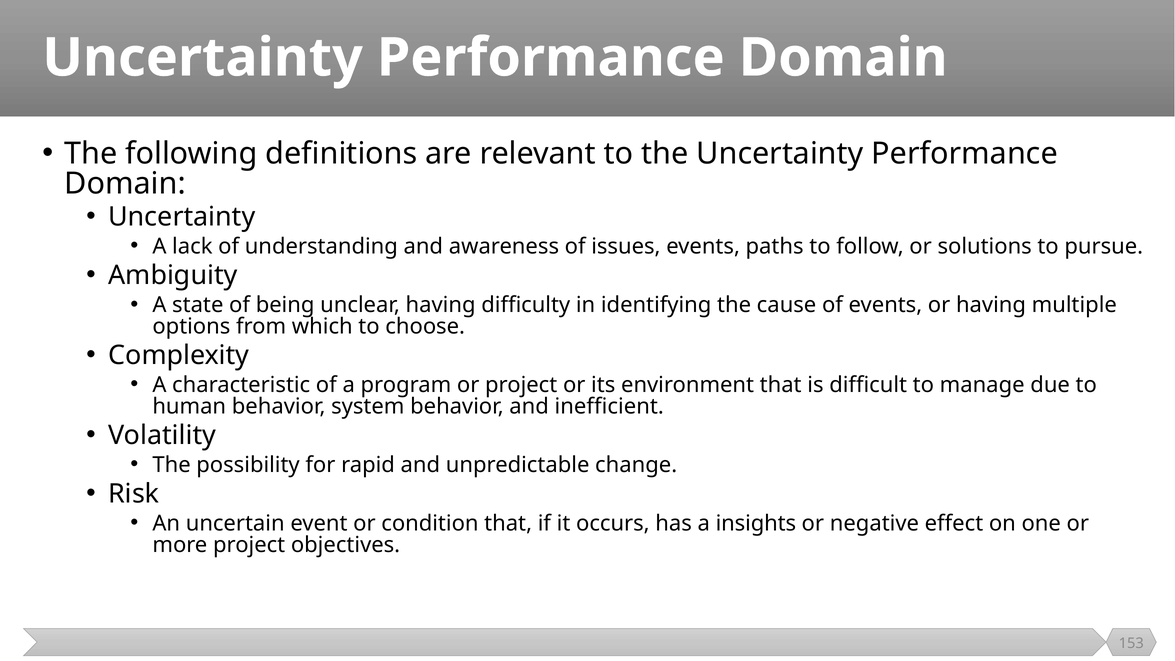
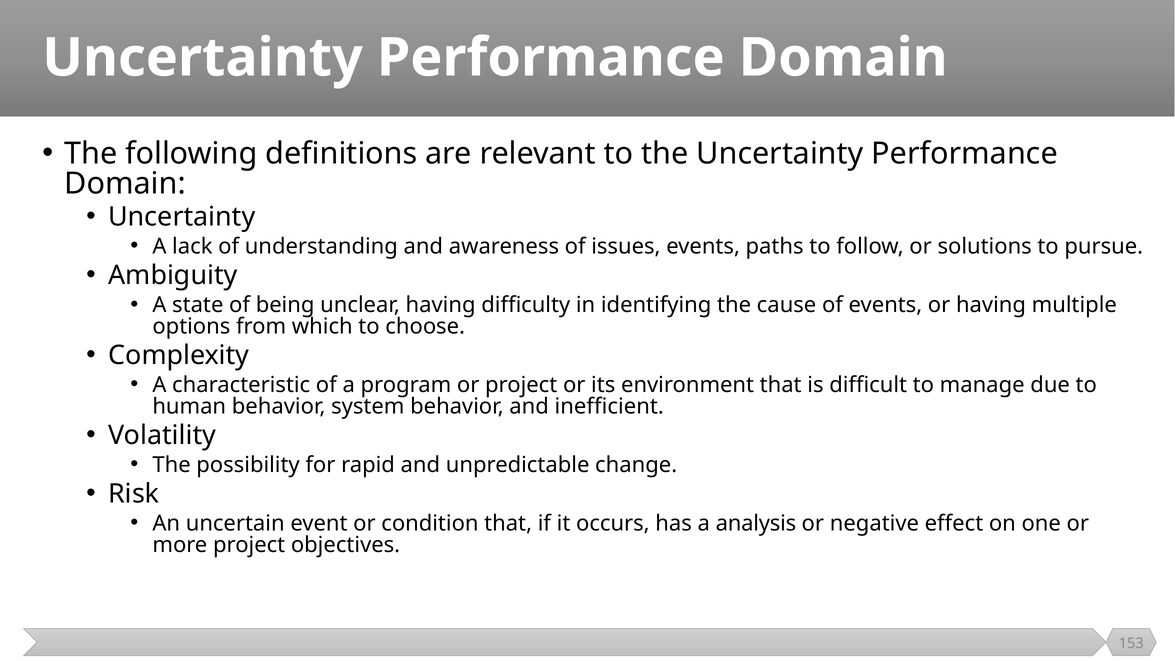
insights: insights -> analysis (756, 523)
